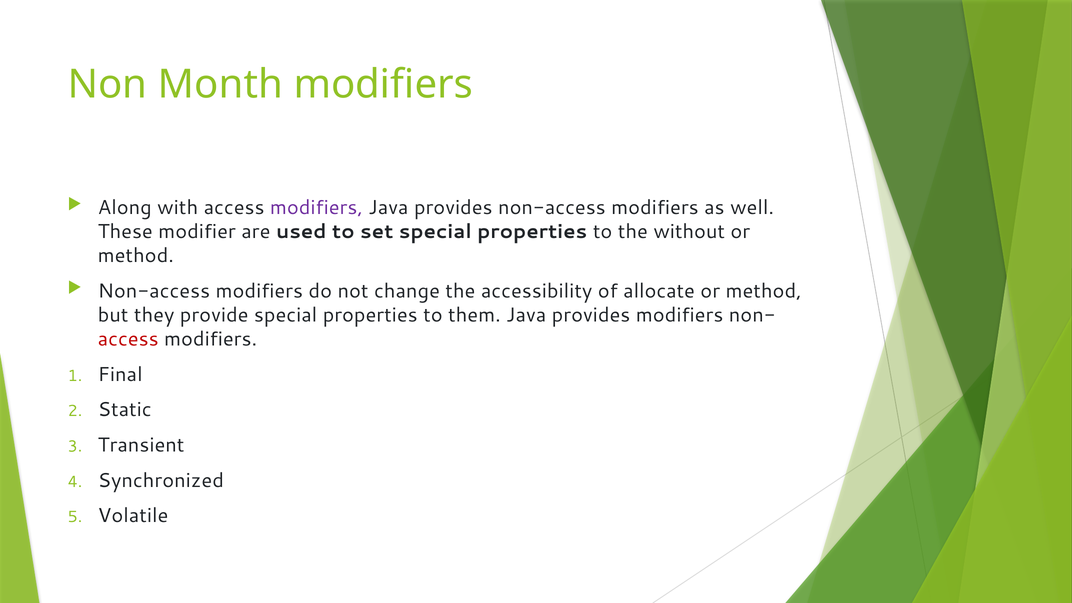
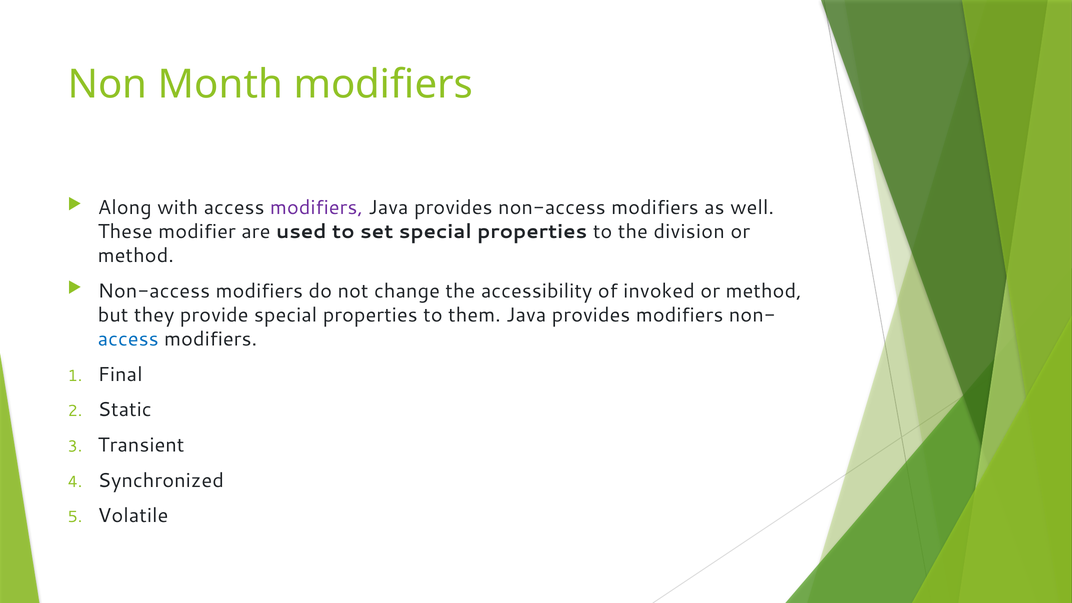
without: without -> division (689, 232)
allocate: allocate -> invoked (659, 291)
access colour: red -> blue (128, 339)
